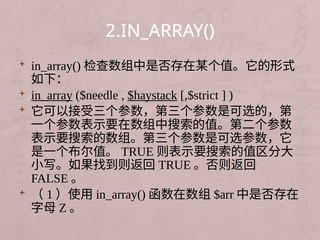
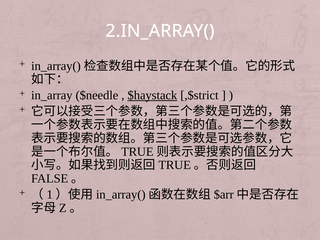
in_array underline: present -> none (52, 95)
